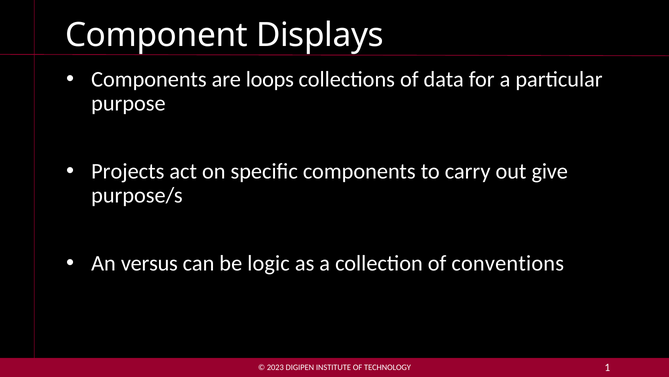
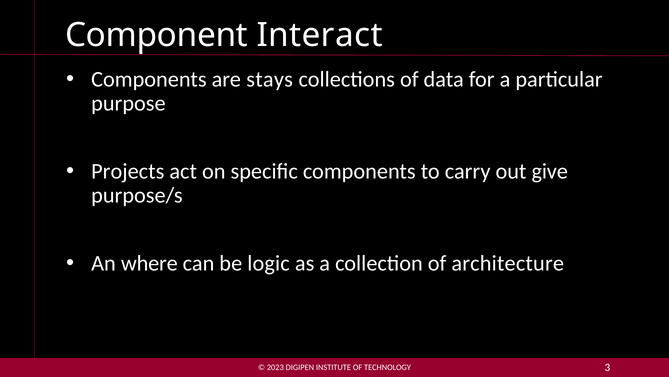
Displays: Displays -> Interact (320, 35)
loops: loops -> stays (270, 79)
versus: versus -> where (149, 263)
conventions: conventions -> architecture (508, 263)
1: 1 -> 3 (607, 367)
